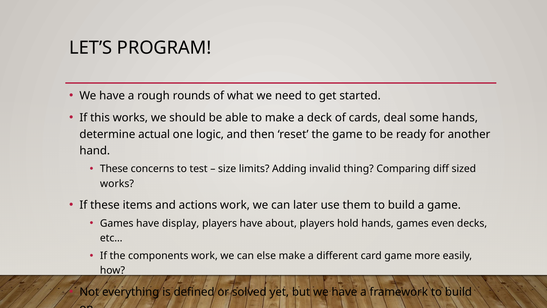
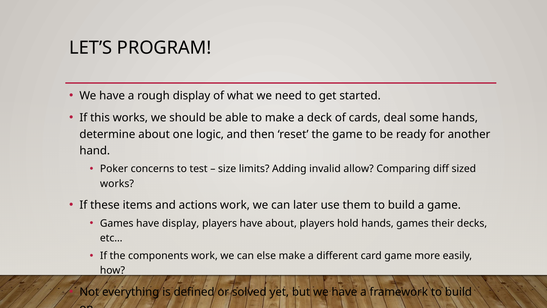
rough rounds: rounds -> display (192, 96)
determine actual: actual -> about (154, 134)
These: These -> Poker (114, 169)
thing: thing -> allow (359, 169)
even: even -> their (443, 223)
